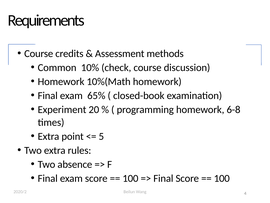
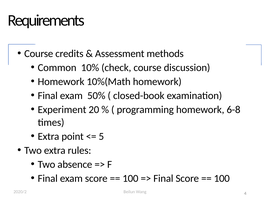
65%: 65% -> 50% (96, 95)
